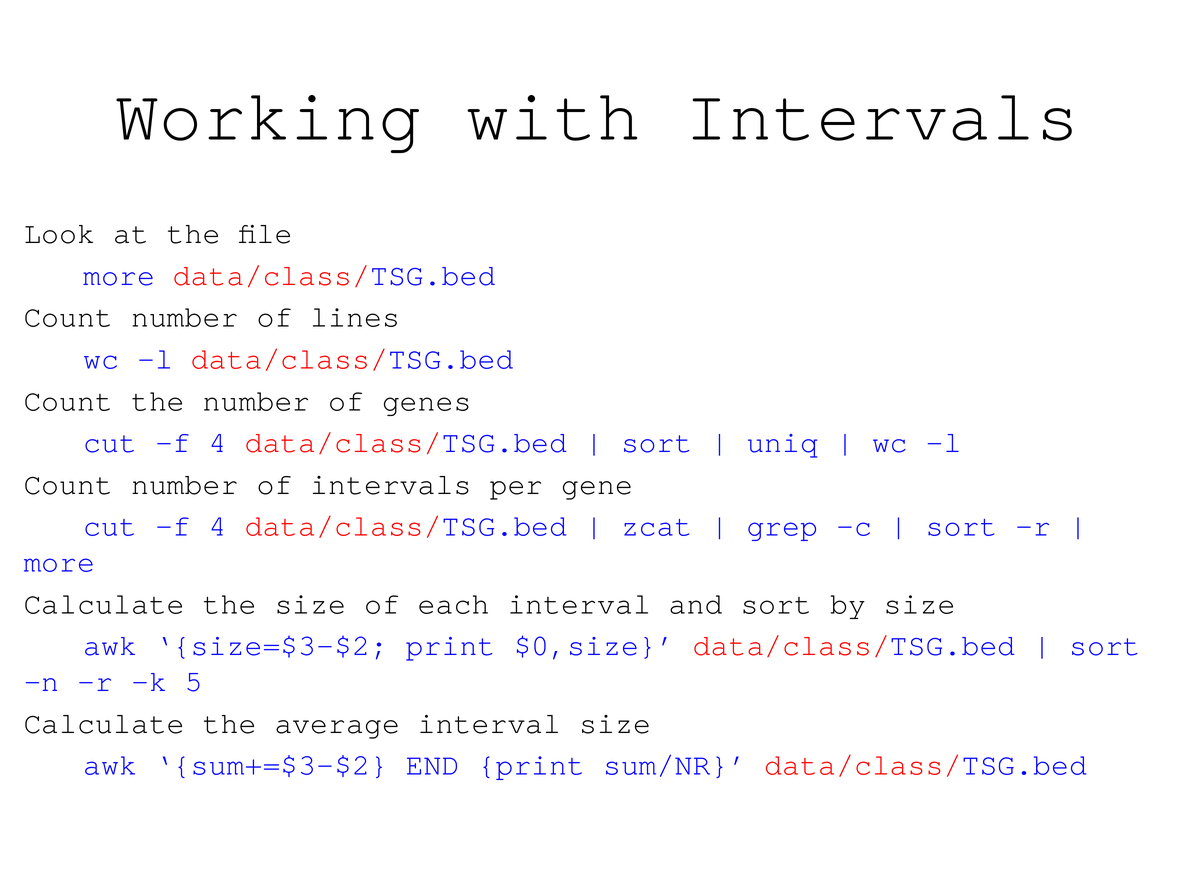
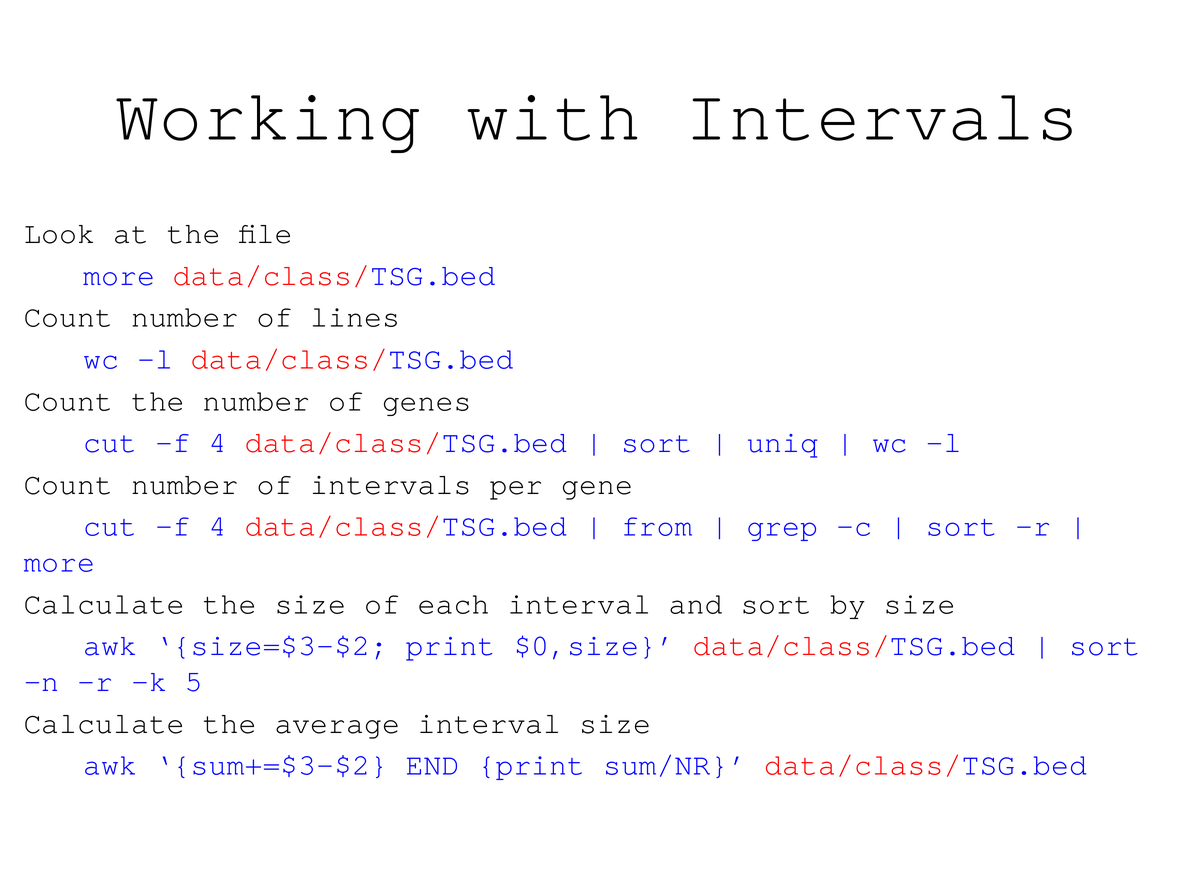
zcat: zcat -> from (657, 526)
